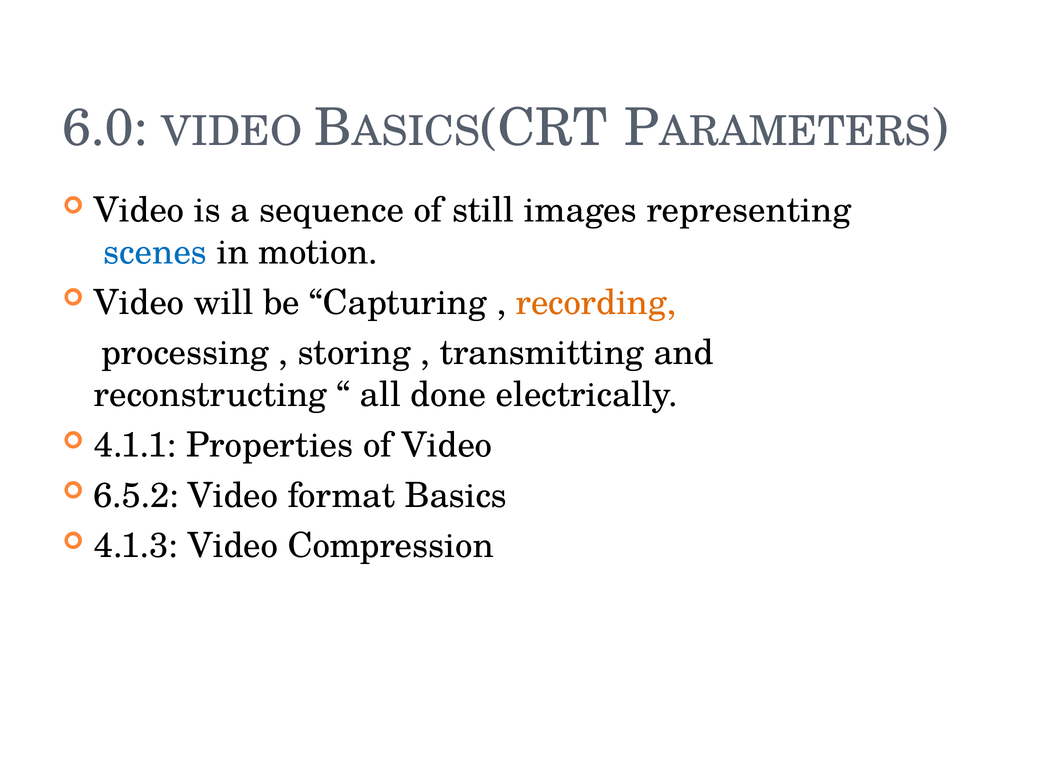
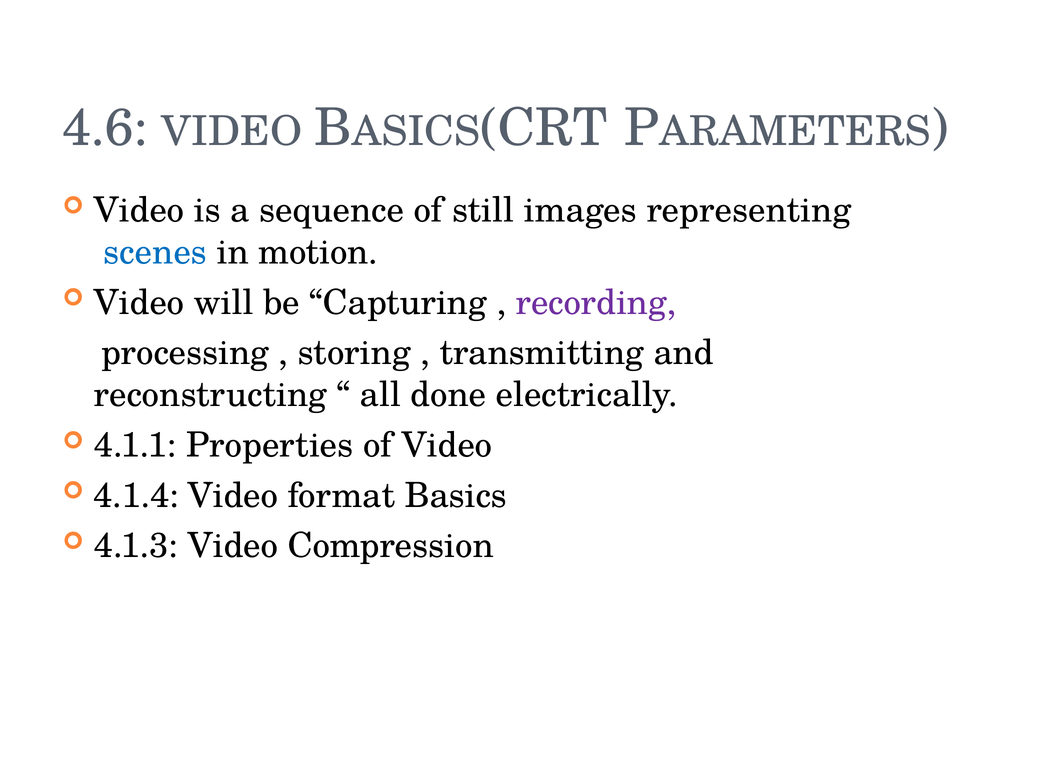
6.0: 6.0 -> 4.6 (105, 128)
recording colour: orange -> purple (596, 303)
6.5.2: 6.5.2 -> 4.1.4 (136, 496)
